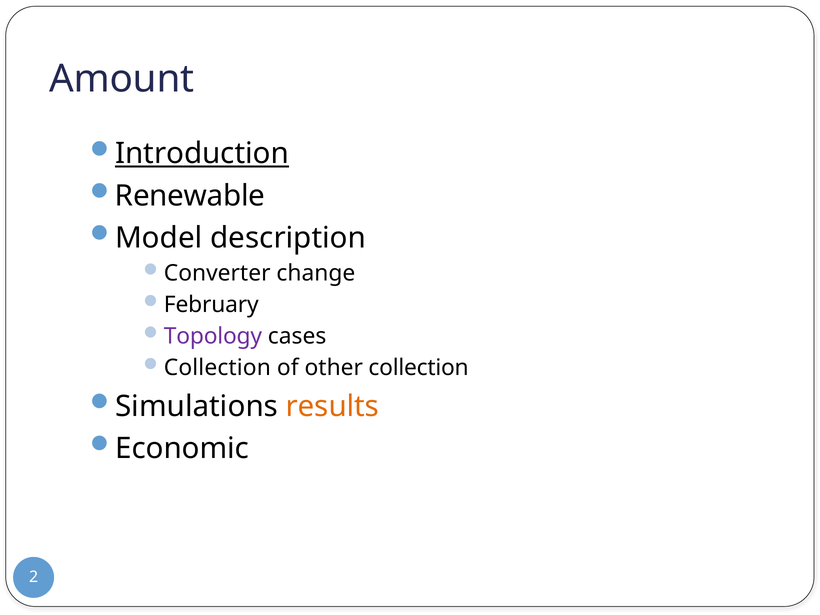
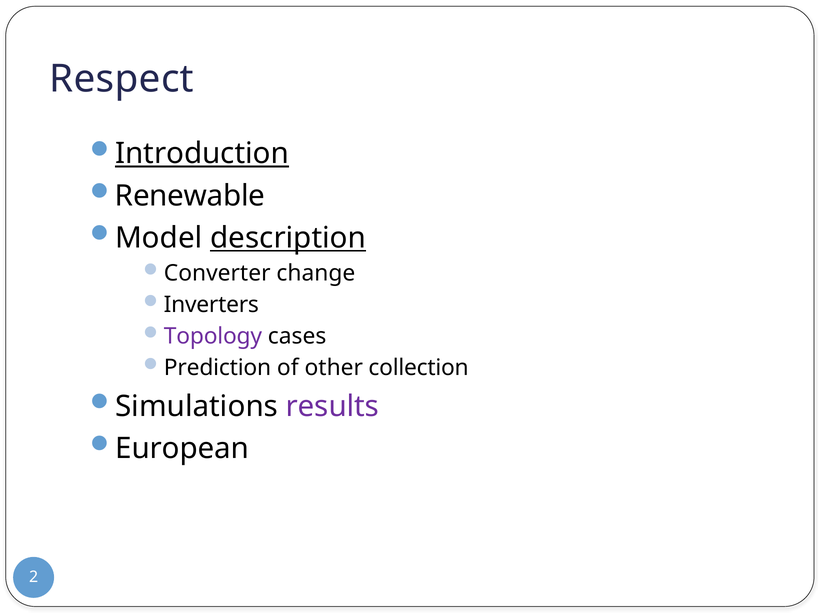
Amount: Amount -> Respect (122, 79)
description underline: none -> present (288, 238)
February: February -> Inverters (211, 305)
Collection: Collection -> Prediction (218, 368)
results colour: orange -> purple (332, 406)
Economic: Economic -> European (182, 449)
